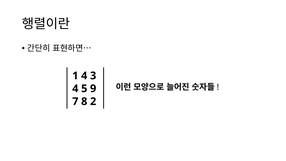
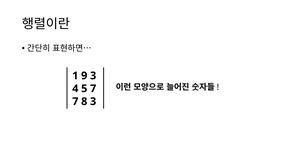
1 4: 4 -> 9 (84, 76)
5 9: 9 -> 7 (93, 89)
8 2: 2 -> 3 (93, 101)
